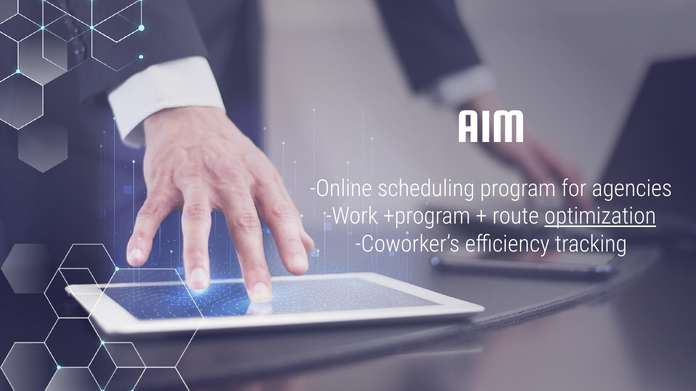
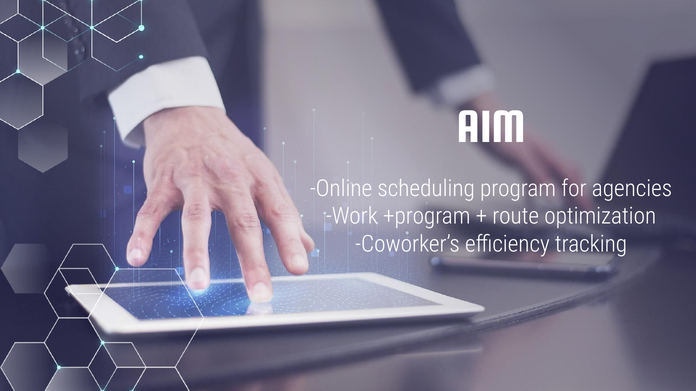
optimization underline: present -> none (600, 217)
